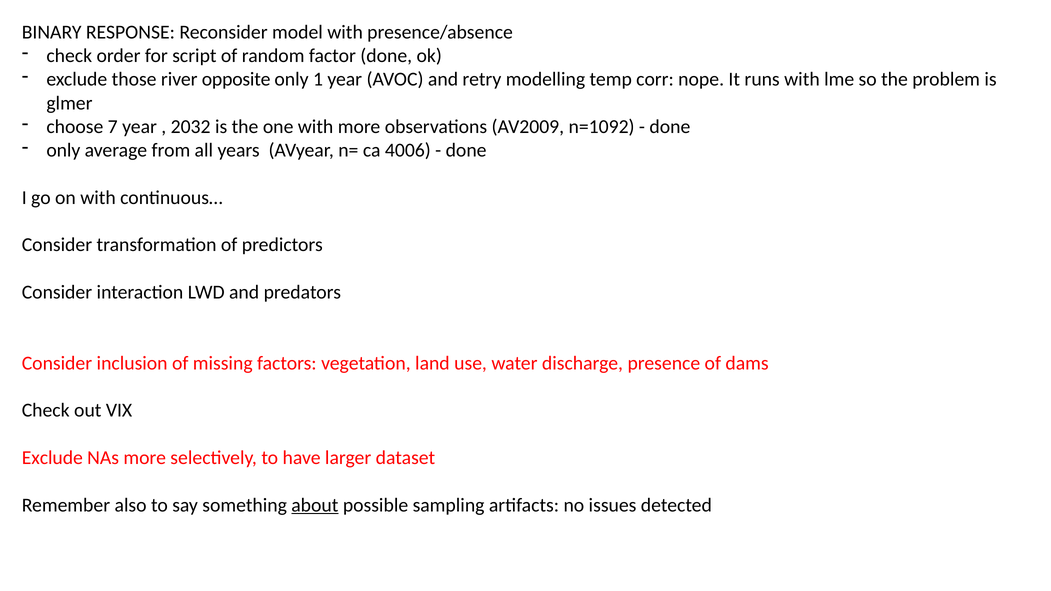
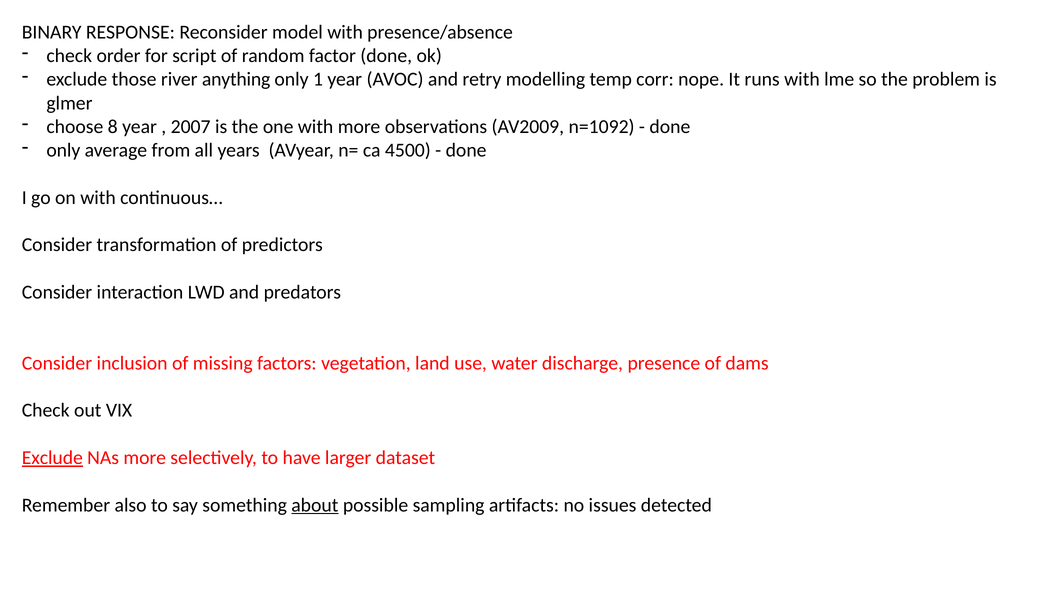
opposite: opposite -> anything (236, 80)
7: 7 -> 8 (113, 127)
2032: 2032 -> 2007 (191, 127)
4006: 4006 -> 4500 (408, 150)
Exclude underline: none -> present (52, 458)
